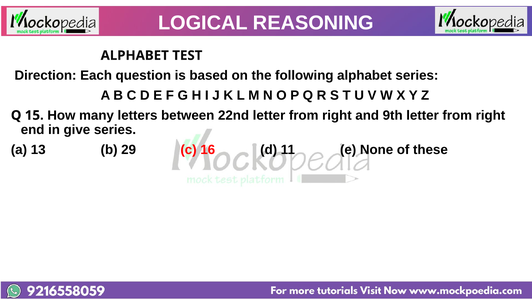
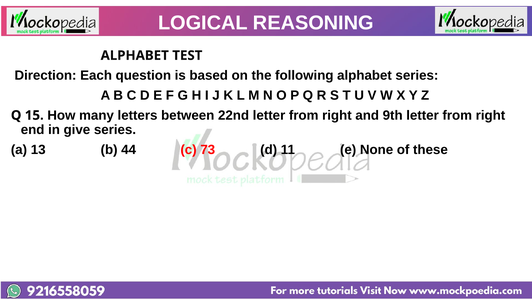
29: 29 -> 44 (129, 149)
16: 16 -> 73 (208, 149)
